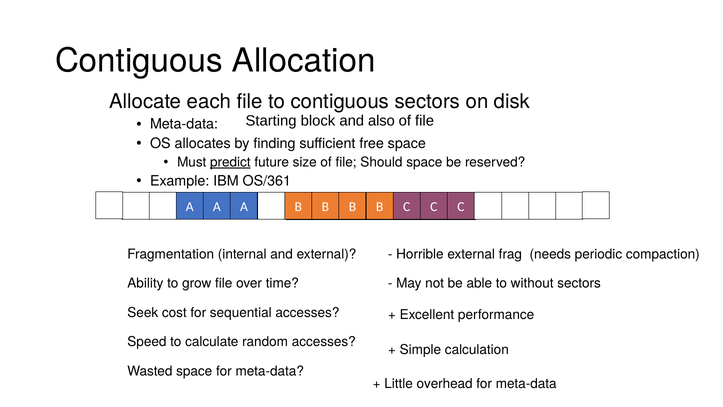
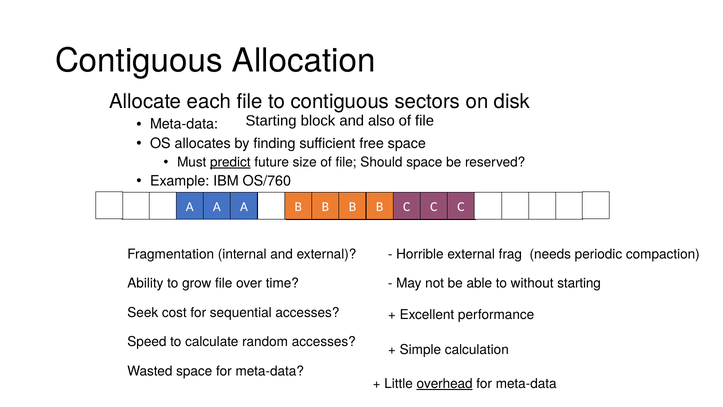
OS/361: OS/361 -> OS/760 (267, 181)
without sectors: sectors -> starting (579, 283)
overhead underline: none -> present (445, 383)
